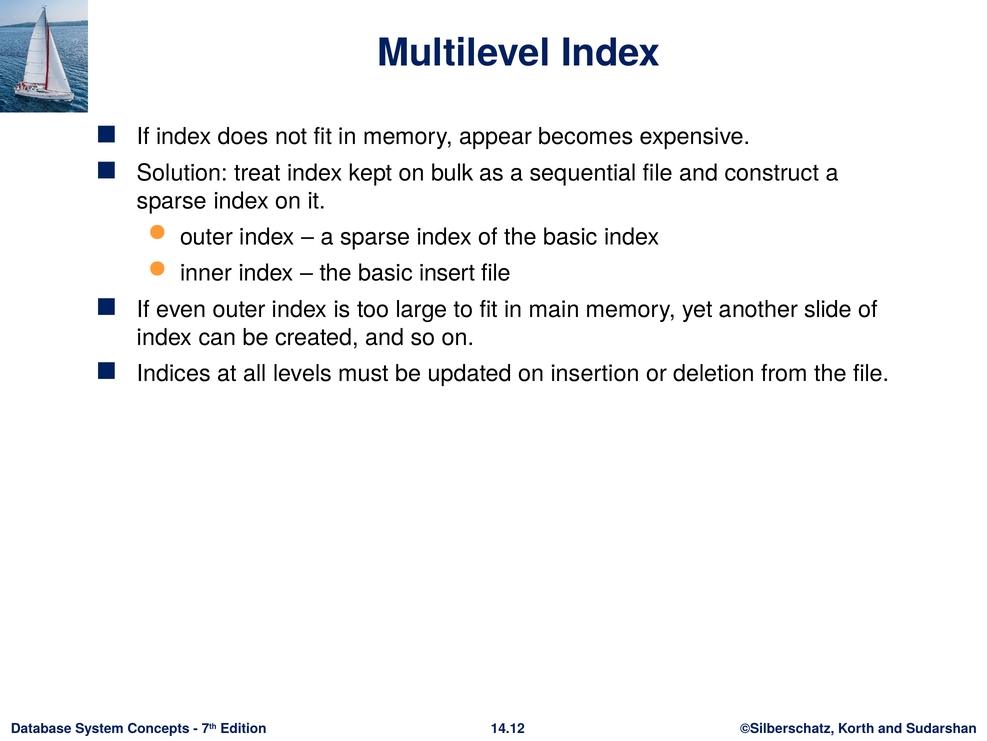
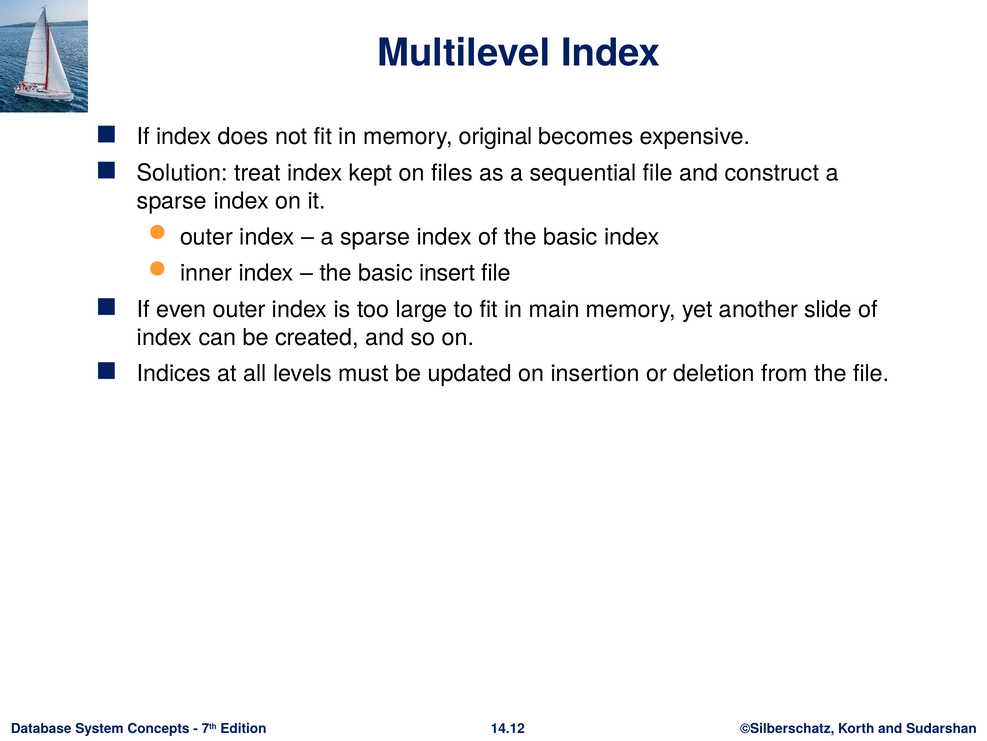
appear: appear -> original (496, 137)
bulk: bulk -> files (452, 173)
